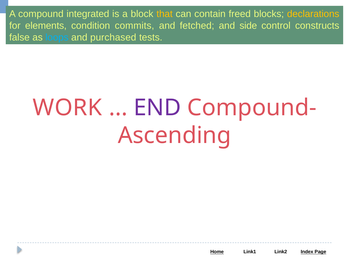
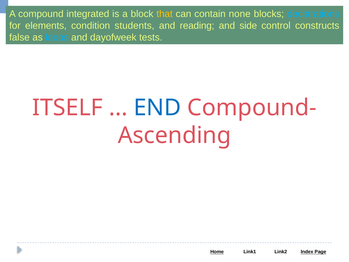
freed: freed -> none (240, 14)
declarations colour: yellow -> light blue (313, 14)
commits: commits -> students (135, 26)
fetched: fetched -> reading (197, 26)
purchased: purchased -> dayofweek (113, 37)
WORK: WORK -> ITSELF (68, 107)
END colour: purple -> blue (157, 107)
